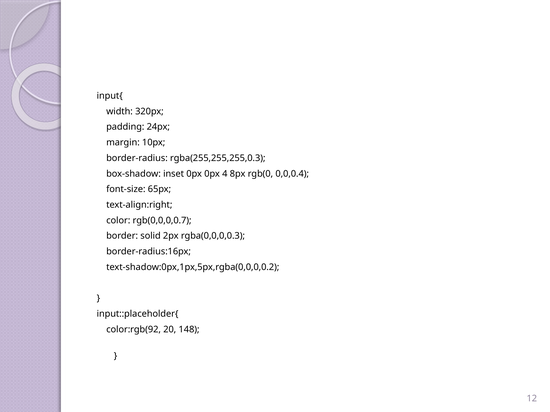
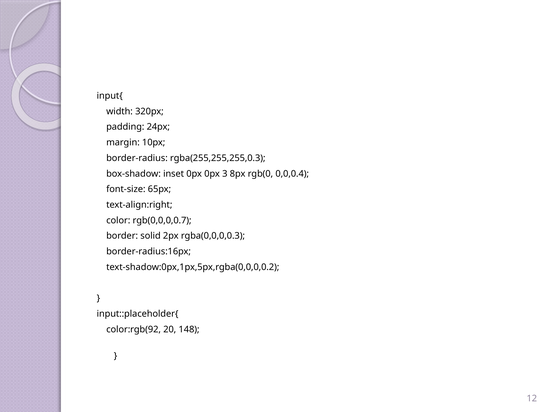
4: 4 -> 3 (225, 174)
